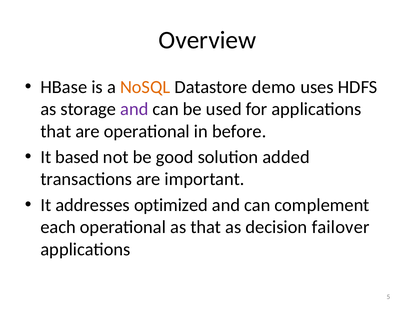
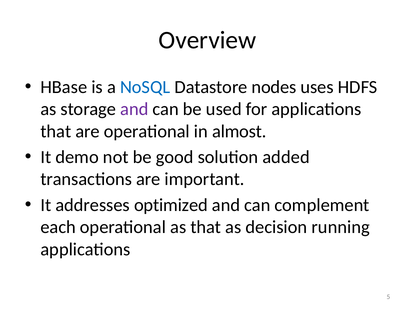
NoSQL colour: orange -> blue (145, 87)
demo: demo -> nodes (274, 87)
before: before -> almost (239, 131)
based: based -> demo (77, 157)
failover: failover -> running (341, 227)
